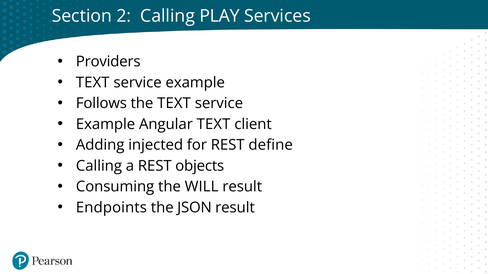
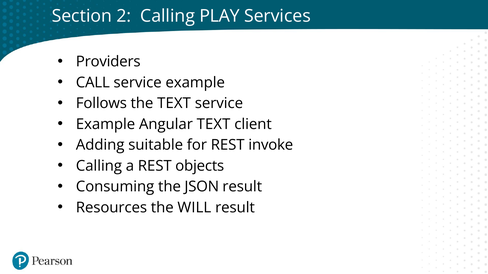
TEXT: TEXT -> CALL (93, 83)
injected: injected -> suitable (156, 145)
define: define -> invoke (271, 145)
WILL: WILL -> JSON (202, 187)
Endpoints: Endpoints -> Resources (111, 208)
JSON: JSON -> WILL (194, 208)
